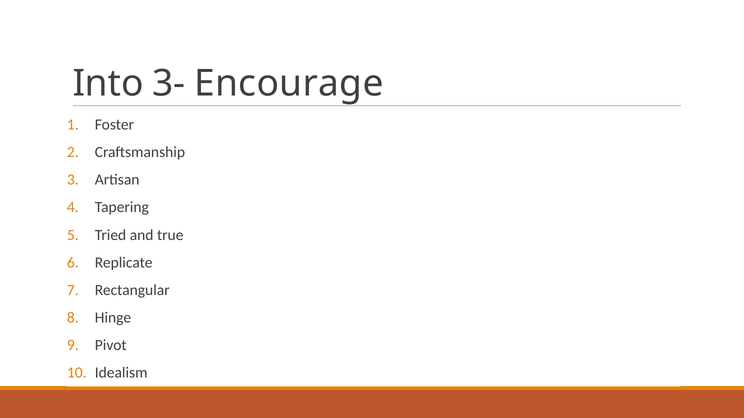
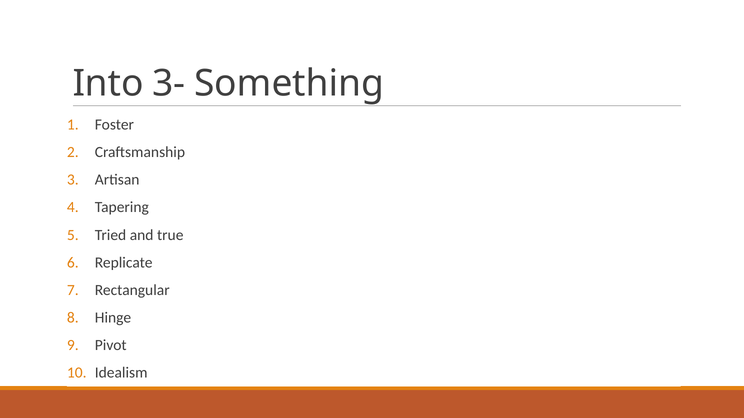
3- Encourage: Encourage -> Something (289, 83)
